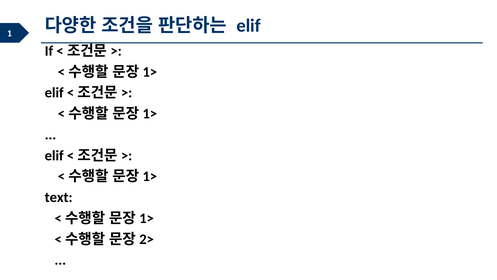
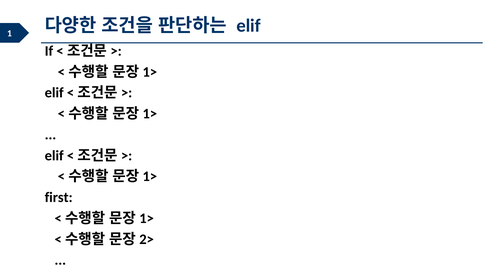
text: text -> first (59, 197)
